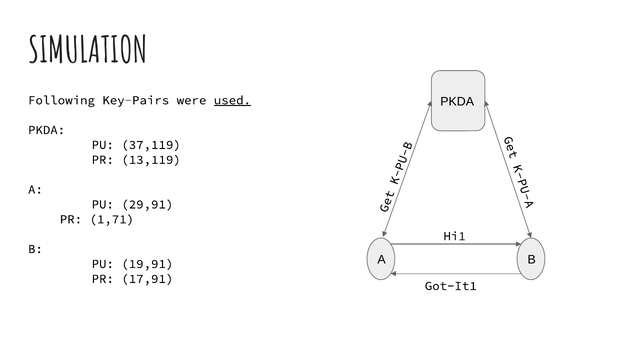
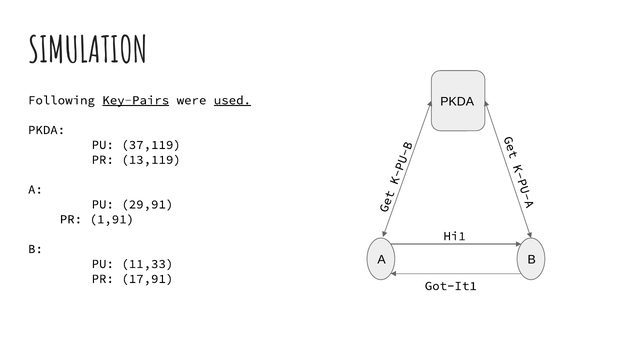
Key-Pairs underline: none -> present (136, 100)
1,71: 1,71 -> 1,91 (112, 219)
19,91: 19,91 -> 11,33 (147, 264)
